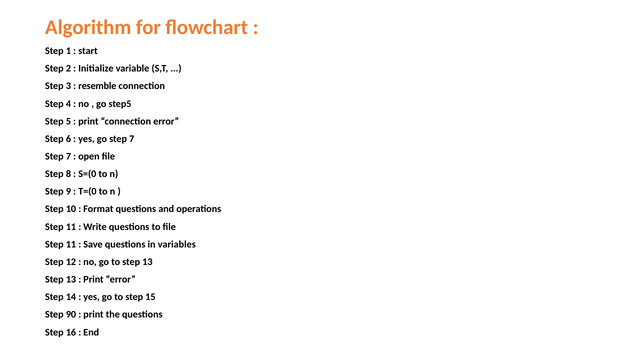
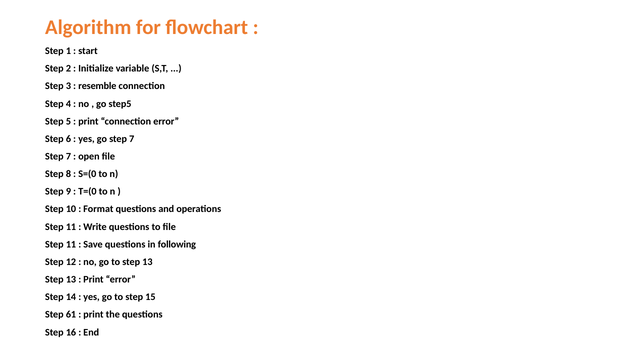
variables: variables -> following (177, 244)
90: 90 -> 61 (71, 315)
